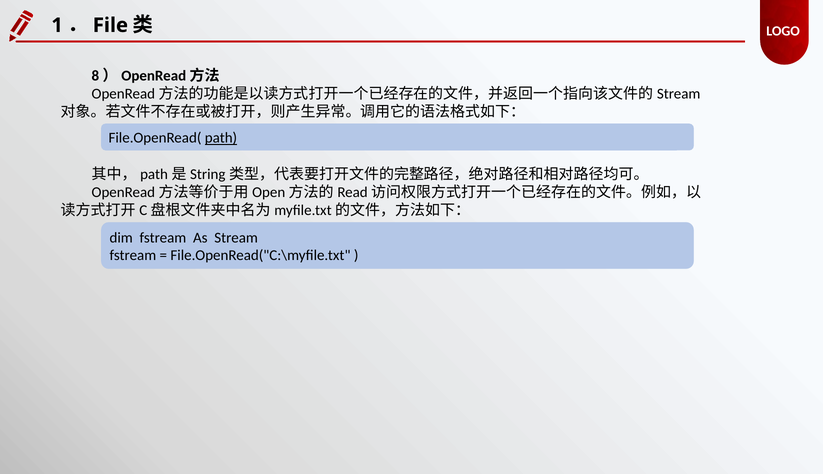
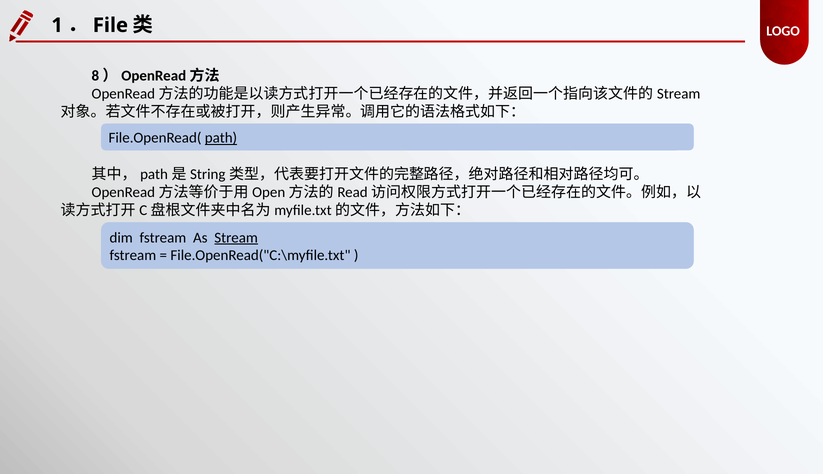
Stream underline: none -> present (236, 237)
